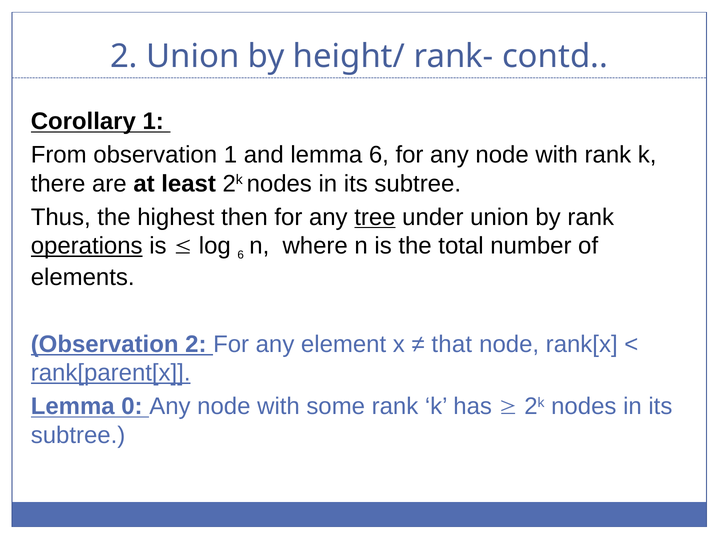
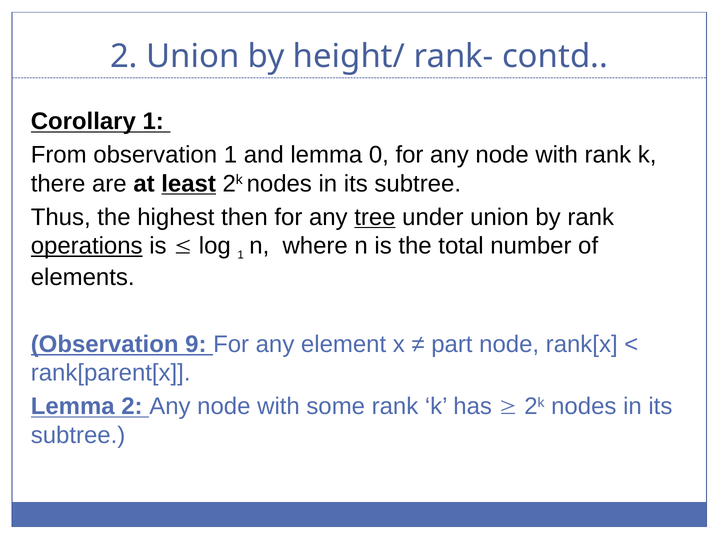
lemma 6: 6 -> 0 (379, 155)
least underline: none -> present (189, 184)
log 6: 6 -> 1 (241, 255)
Observation 2: 2 -> 9 (196, 344)
that: that -> part (452, 344)
rank[parent[x underline: present -> none (111, 373)
Lemma 0: 0 -> 2 (132, 407)
